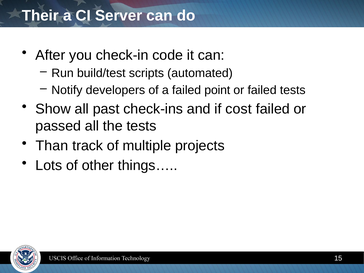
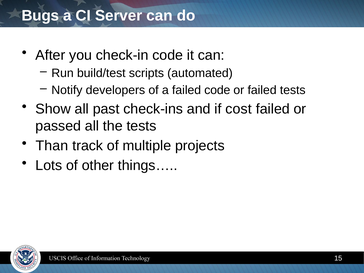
Their: Their -> Bugs (40, 16)
failed point: point -> code (217, 90)
